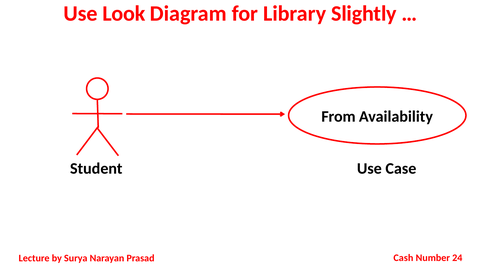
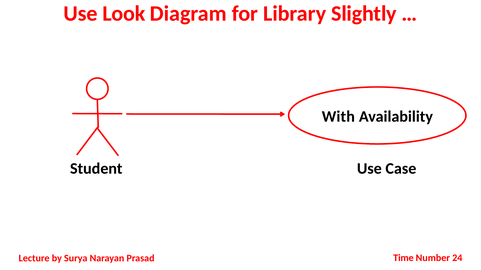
From: From -> With (338, 117)
Cash: Cash -> Time (403, 259)
